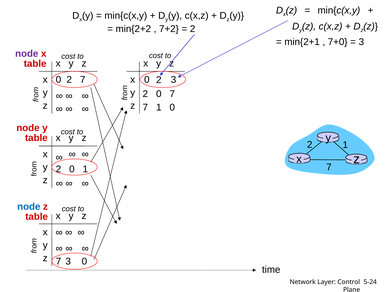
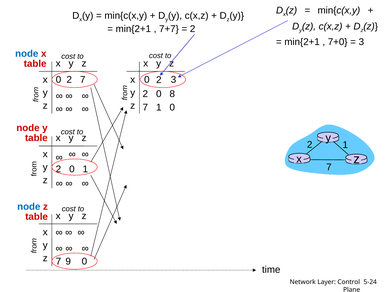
min{2+2: min{2+2 -> min{2+1 (133, 29)
7+2: 7+2 -> 7+7 (169, 29)
node colour: purple -> blue (27, 54)
0 7: 7 -> 8 (172, 94)
7 3: 3 -> 9 (68, 261)
